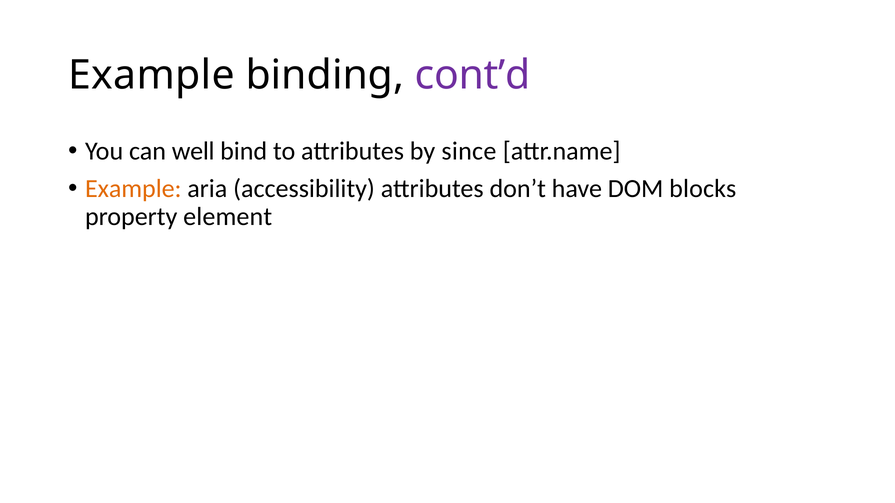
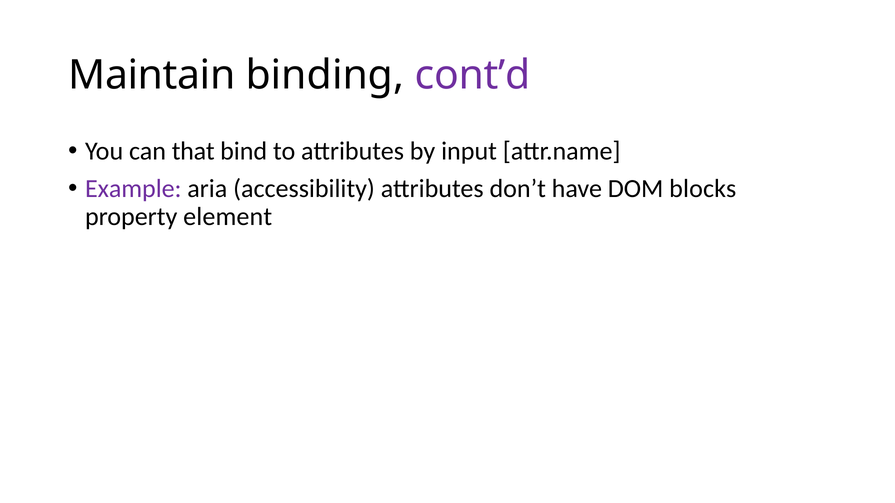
Example: Example -> Maintain (152, 75)
well: well -> that (193, 151)
since: since -> input (469, 151)
Example colour: orange -> purple (133, 189)
